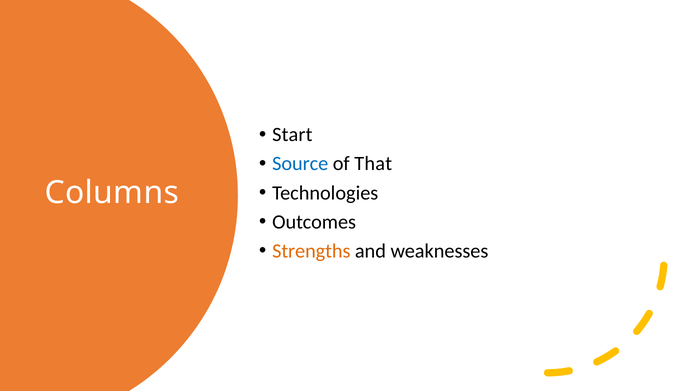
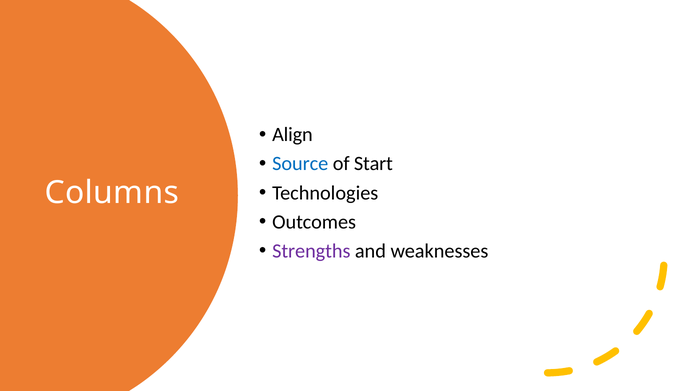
Start: Start -> Align (292, 135)
That: That -> Start (373, 164)
Strengths colour: orange -> purple (311, 251)
